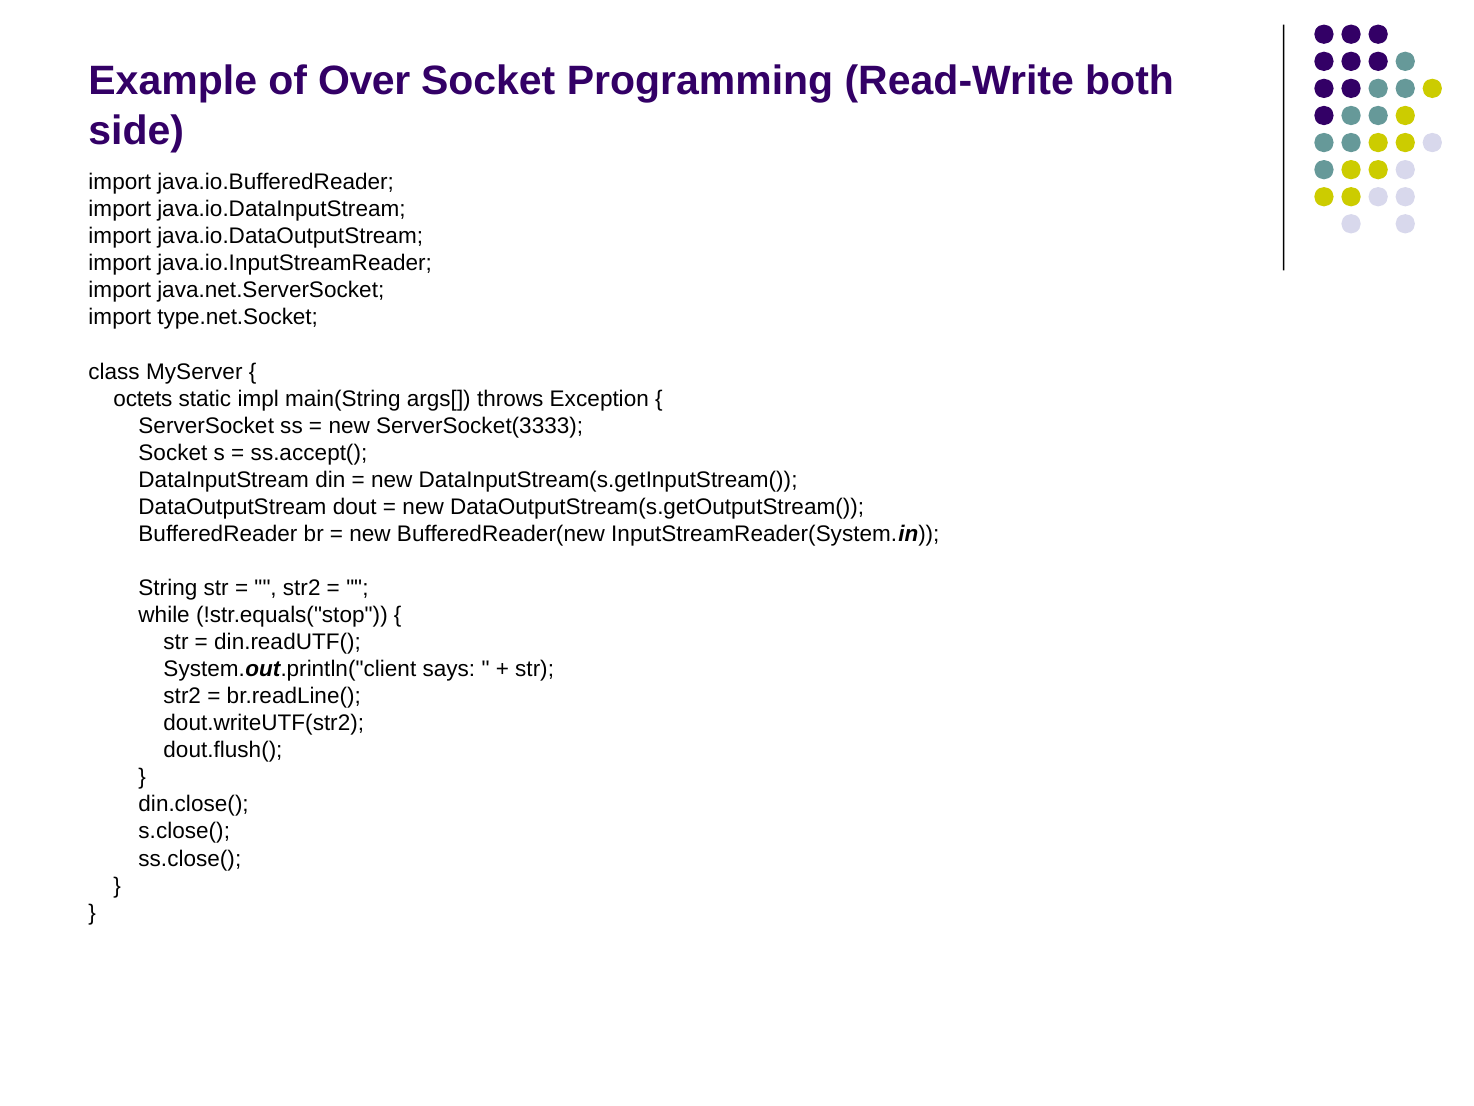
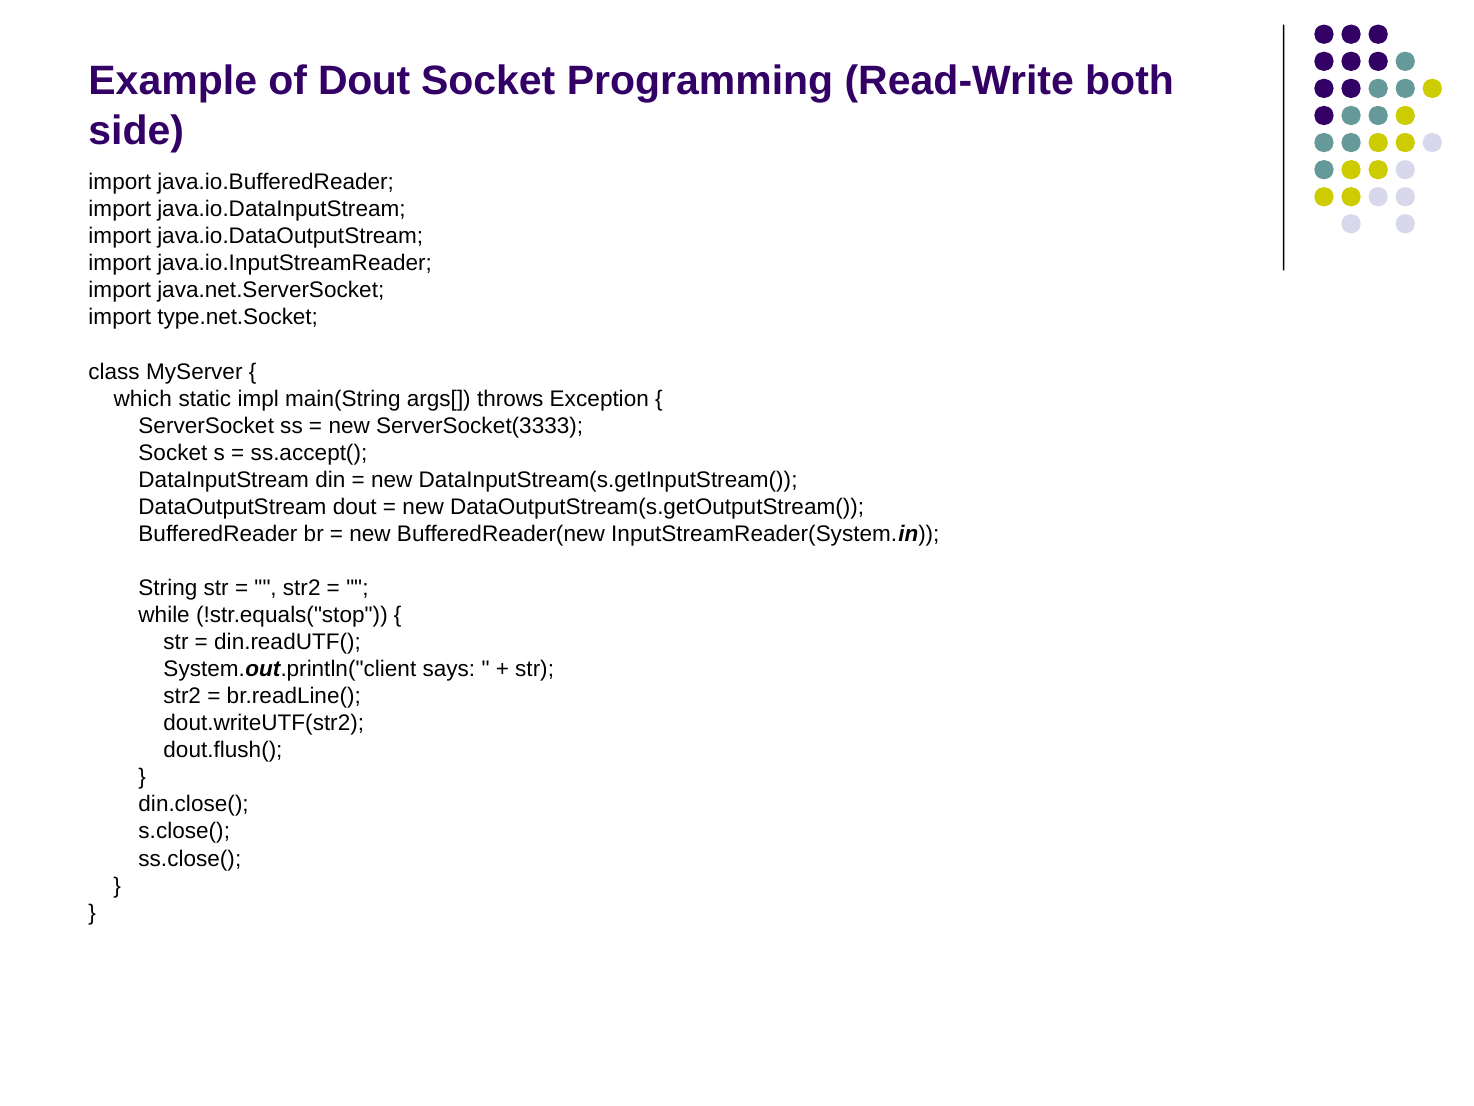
of Over: Over -> Dout (364, 81)
octets: octets -> which (143, 398)
